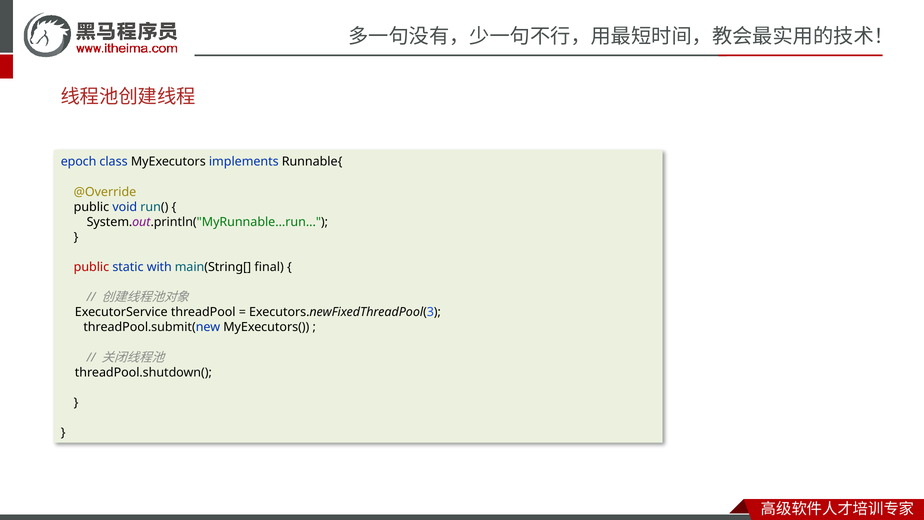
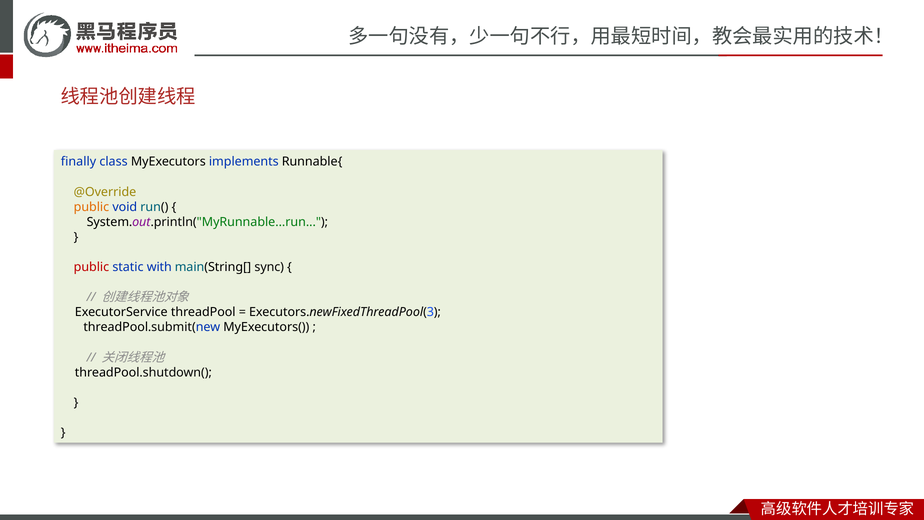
epoch: epoch -> finally (78, 162)
public colour: black -> orange (91, 207)
final: final -> sync (269, 267)
